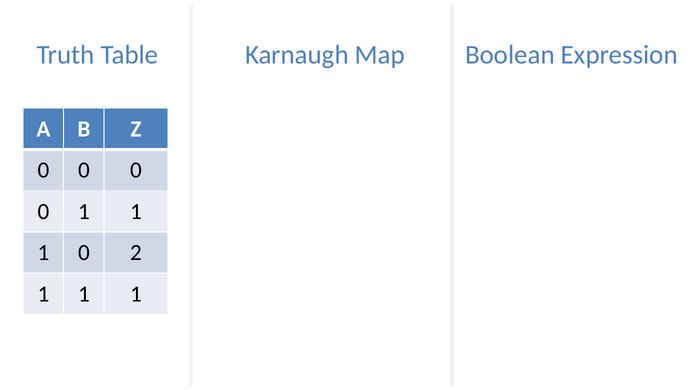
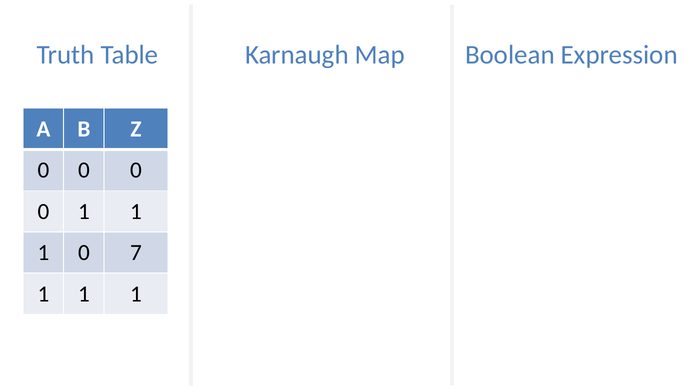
2: 2 -> 7 (136, 253)
